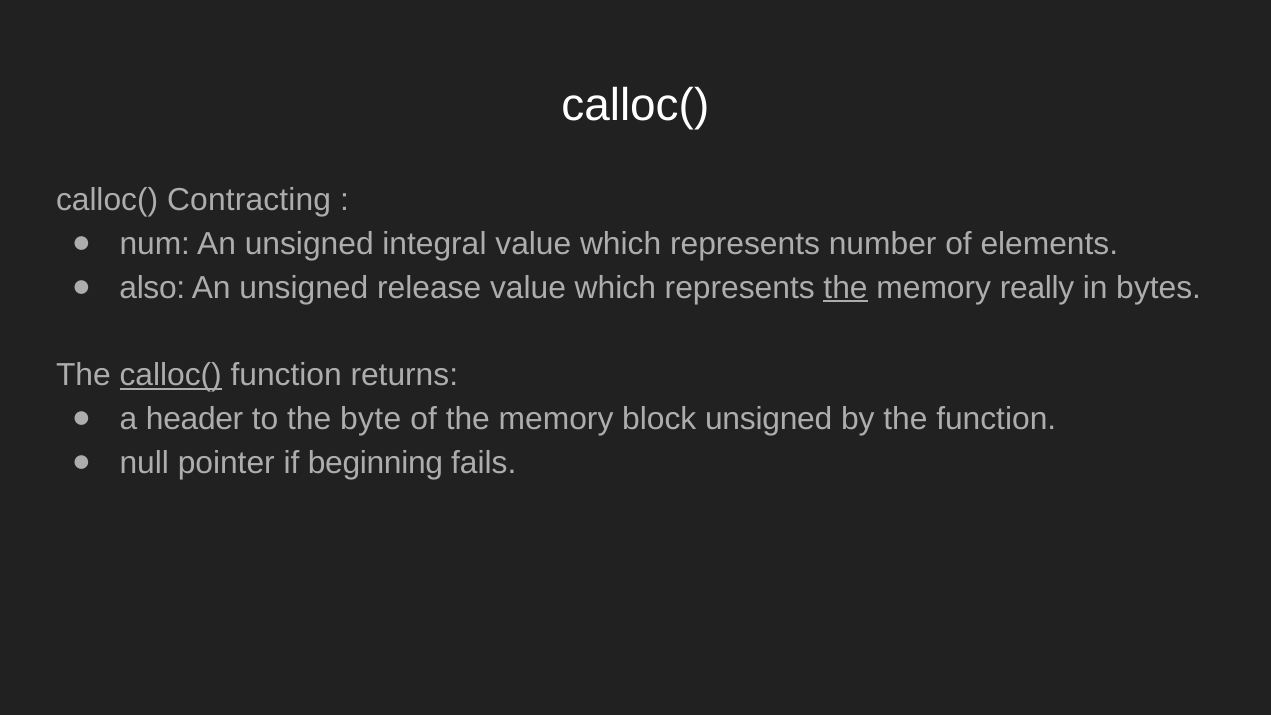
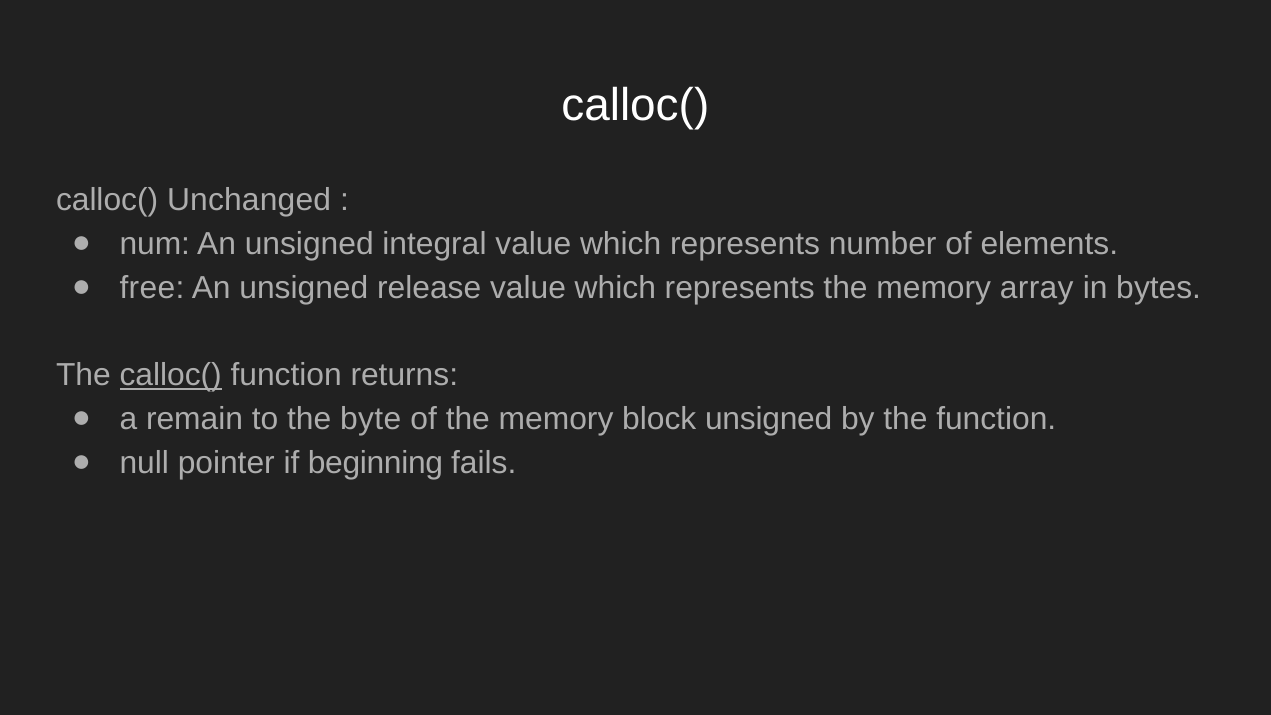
Contracting: Contracting -> Unchanged (249, 200)
also: also -> free (152, 288)
the underline: present -> none (846, 288)
really: really -> array (1037, 288)
header: header -> remain (195, 419)
